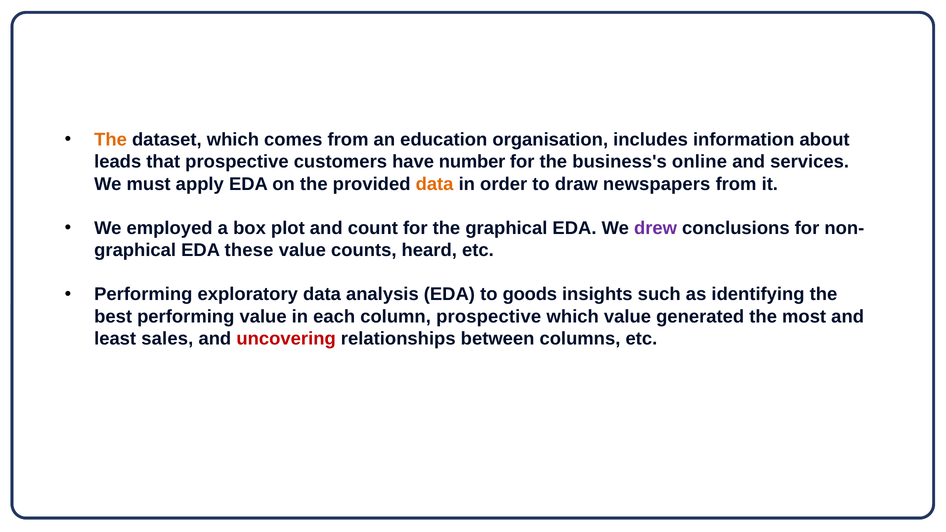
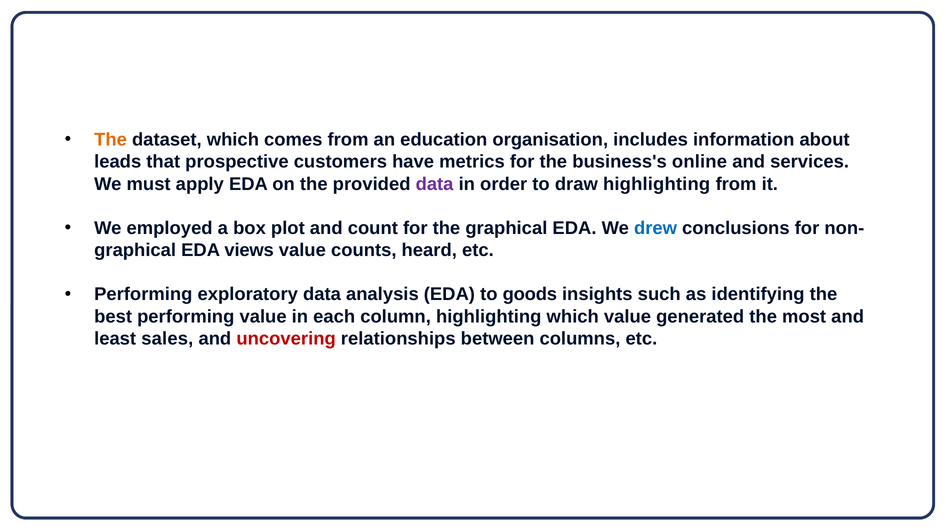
number: number -> metrics (472, 162)
data colour: orange -> purple (435, 184)
draw newspapers: newspapers -> highlighting (657, 184)
drew colour: purple -> blue (656, 228)
these: these -> views (249, 250)
column prospective: prospective -> highlighting (489, 317)
